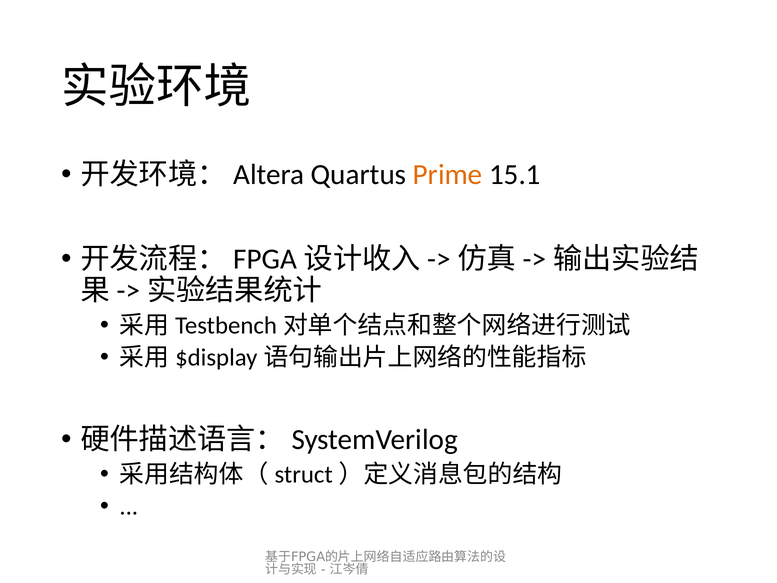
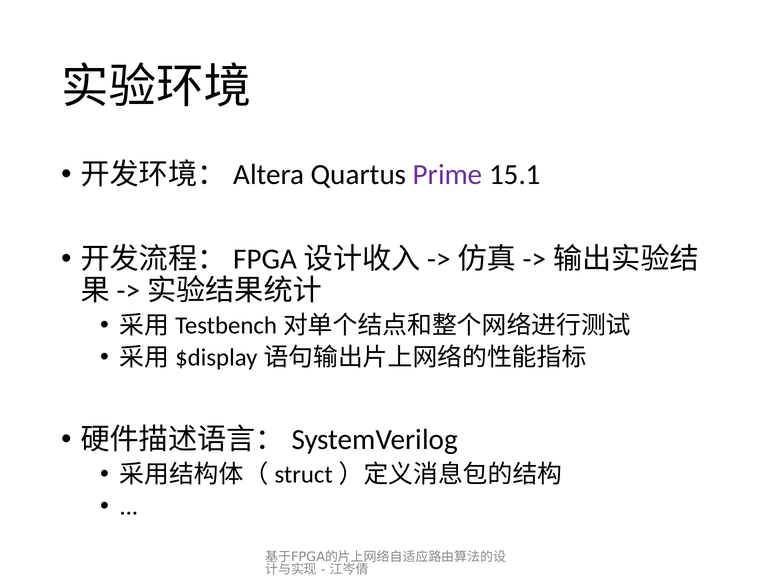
Prime colour: orange -> purple (448, 175)
